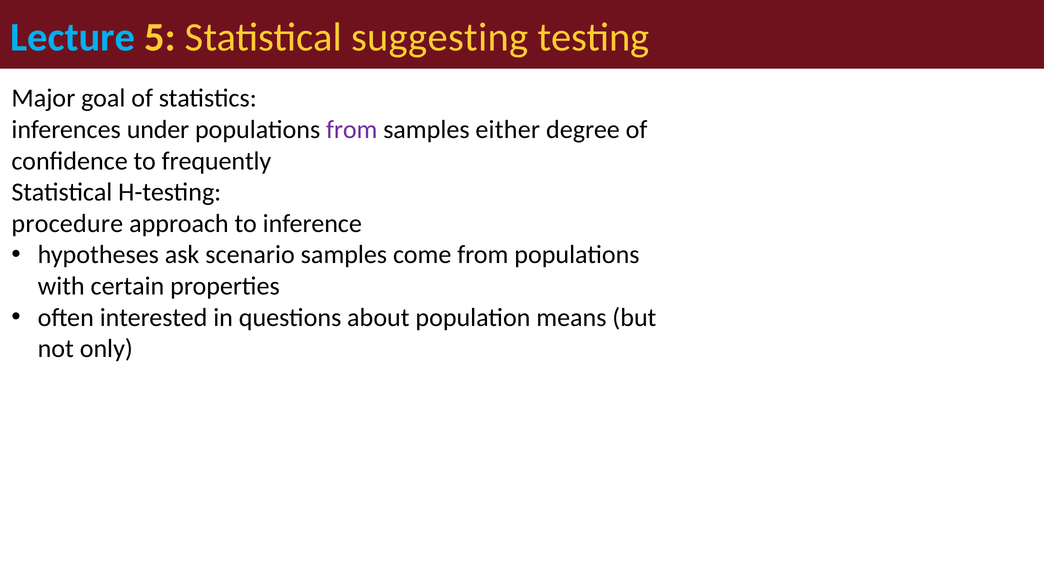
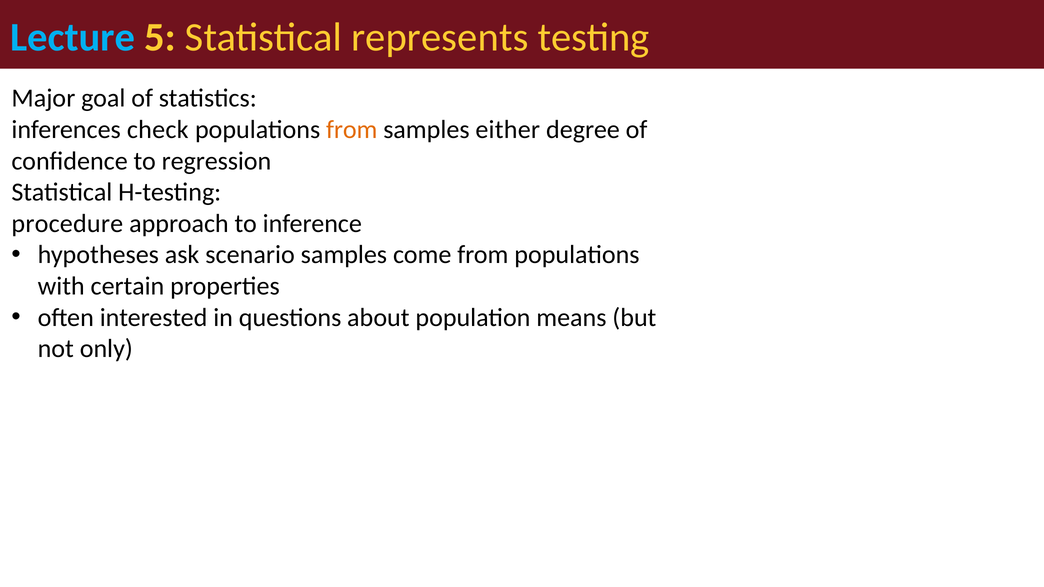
suggesting: suggesting -> represents (440, 37)
under: under -> check (158, 130)
from colour: purple -> orange (352, 130)
frequently: frequently -> regression (216, 161)
